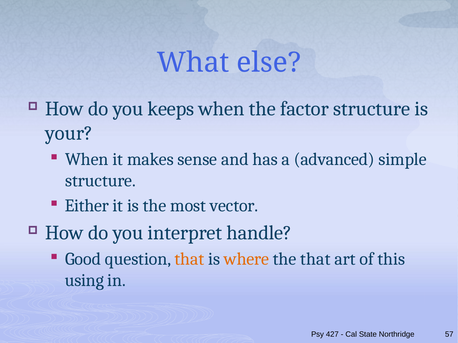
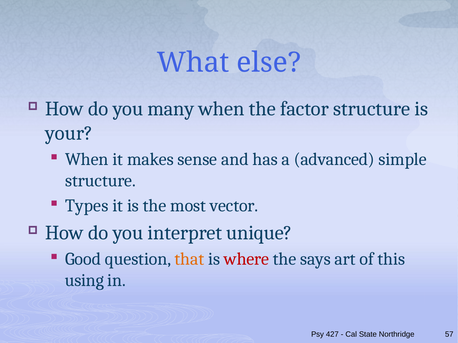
keeps: keeps -> many (171, 109)
Either: Either -> Types (87, 206)
handle: handle -> unique (259, 233)
where colour: orange -> red (247, 259)
the that: that -> says (315, 259)
